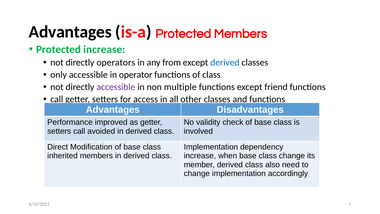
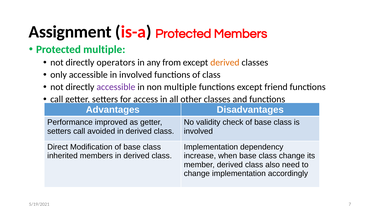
Advantages: Advantages -> Assignment (70, 32)
Protected increase: increase -> multiple (104, 49)
derived colour: blue -> orange (225, 62)
in operator: operator -> involved (136, 75)
